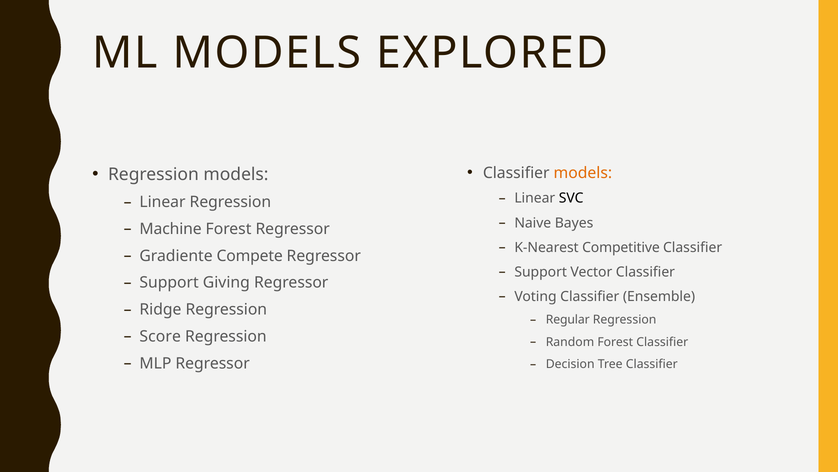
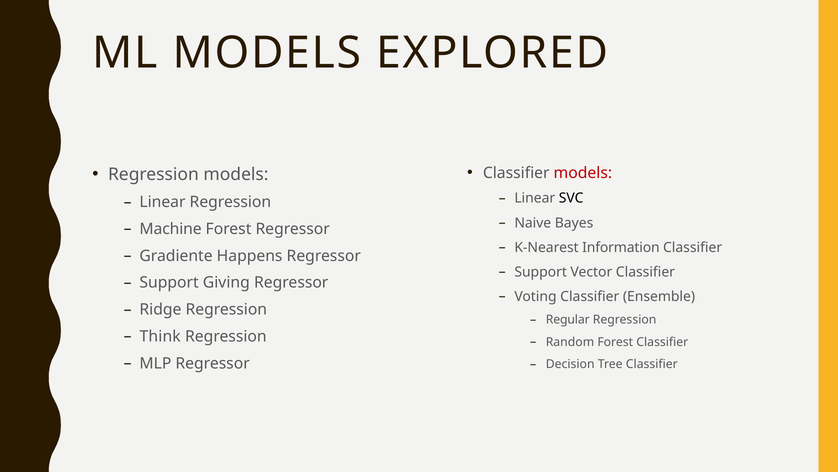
models colour: orange -> red (583, 173)
Competitive: Competitive -> Information (621, 247)
Compete: Compete -> Happens (250, 256)
Score: Score -> Think (160, 336)
